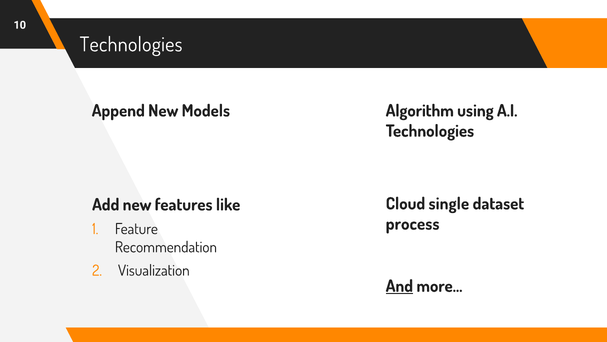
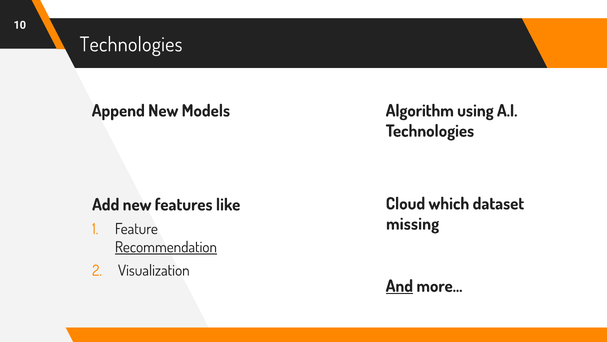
single: single -> which (449, 204)
process: process -> missing (413, 224)
Recommendation underline: none -> present (166, 247)
